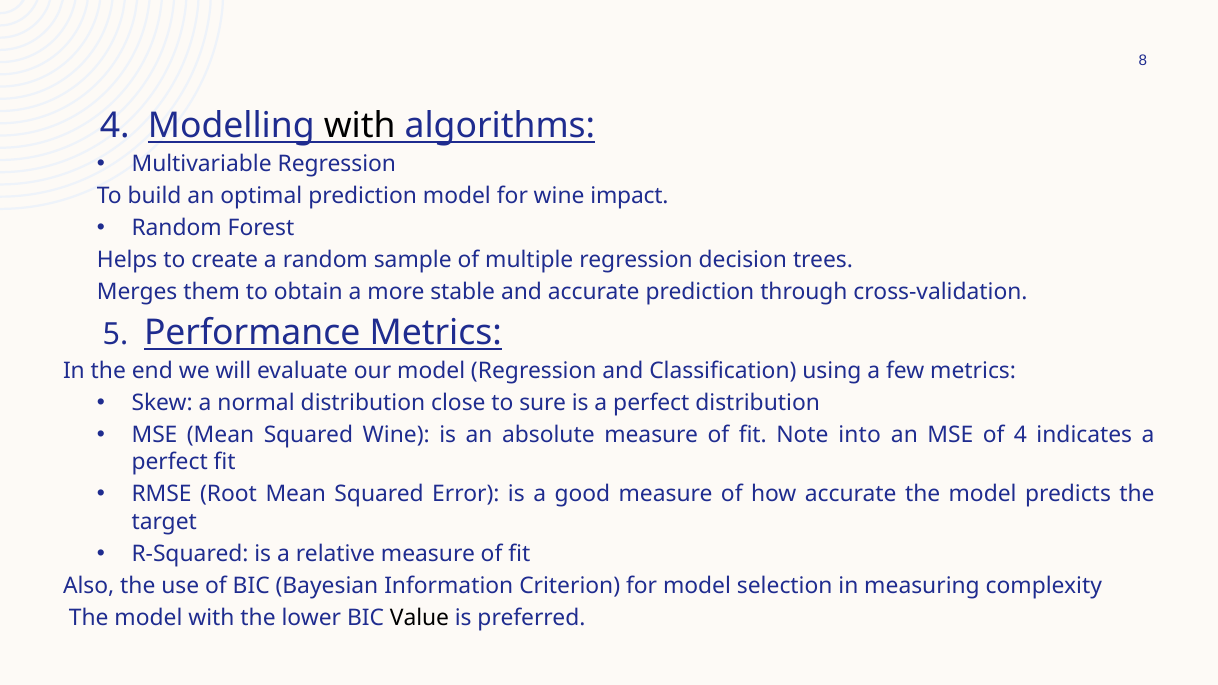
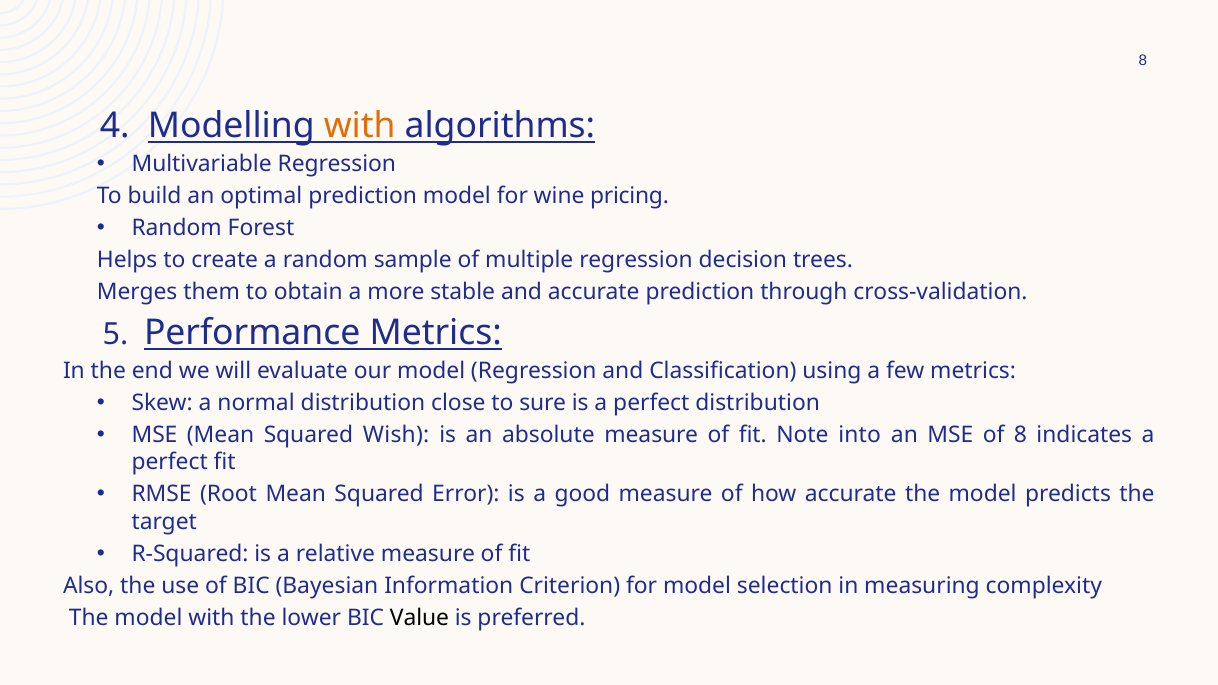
with colour: black -> orange (360, 125)
impact: impact -> pricing (629, 196)
Squared Wine: Wine -> Wish (396, 435)
of 4: 4 -> 8 (1020, 435)
